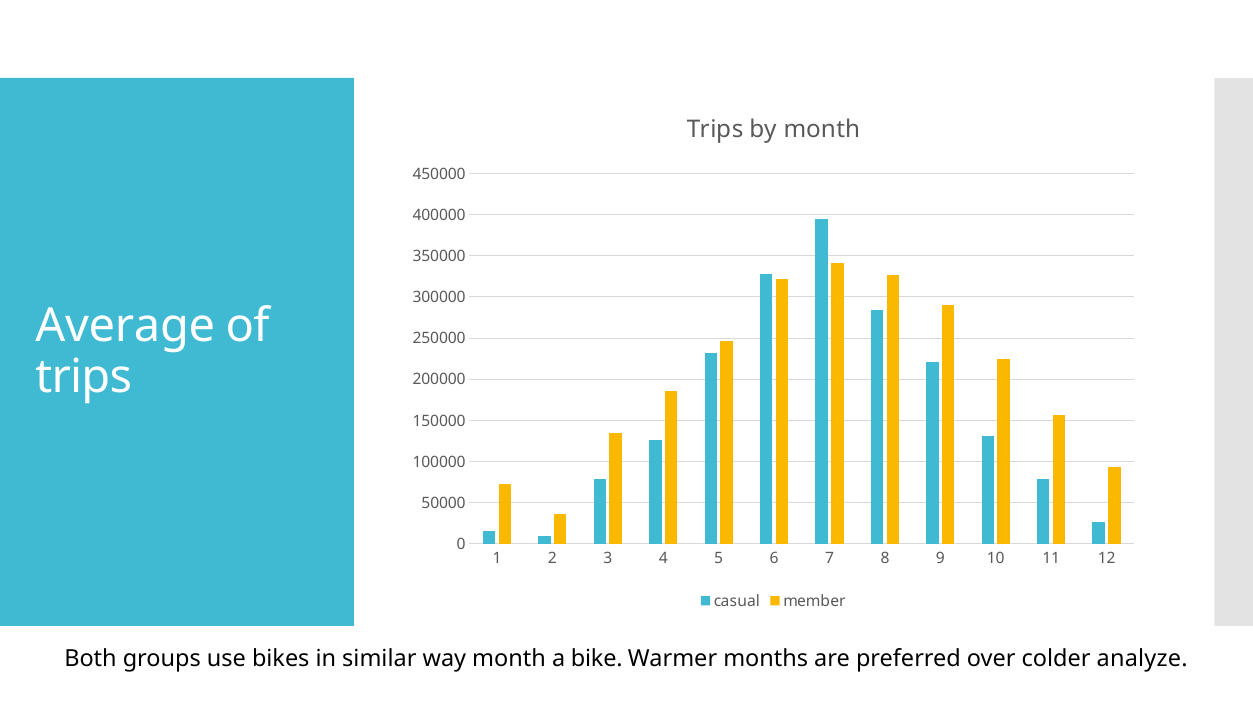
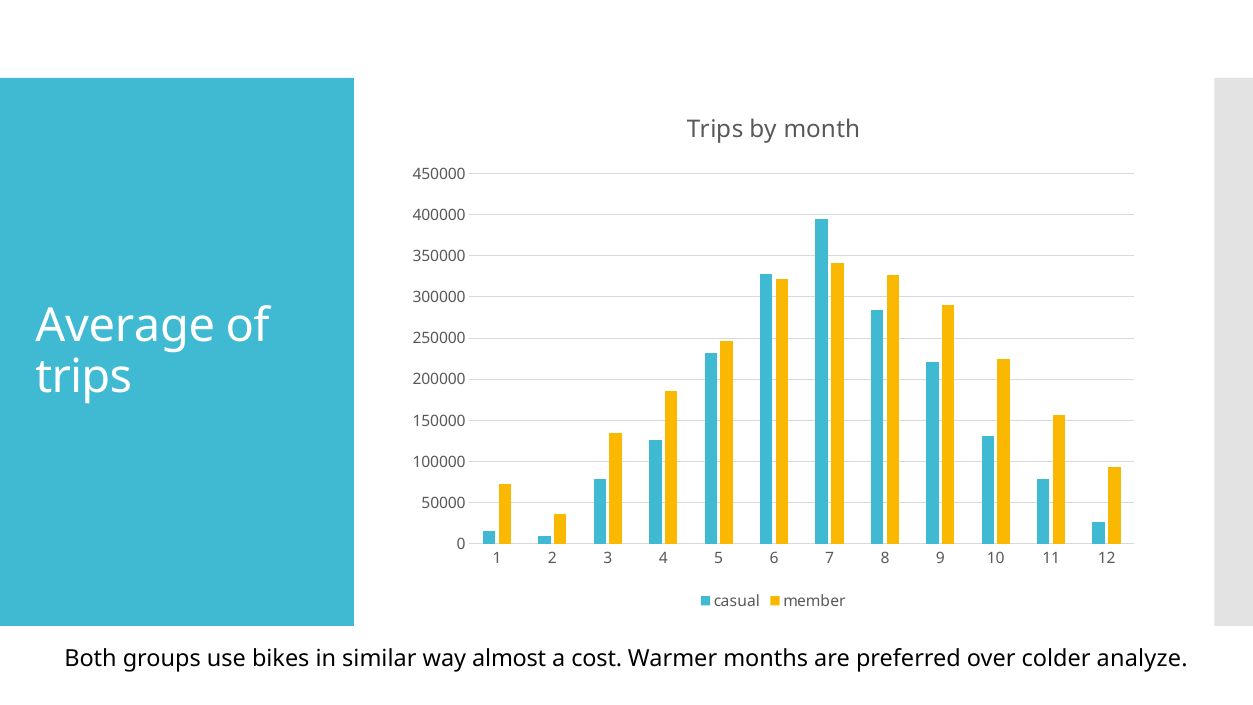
way month: month -> almost (509, 659)
bike: bike -> cost (597, 659)
